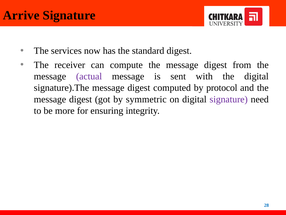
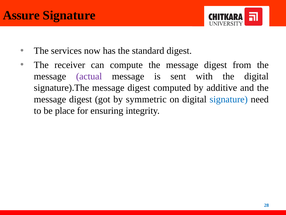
Arrive: Arrive -> Assure (21, 15)
protocol: protocol -> additive (222, 88)
signature colour: purple -> blue (229, 99)
more: more -> place (65, 110)
